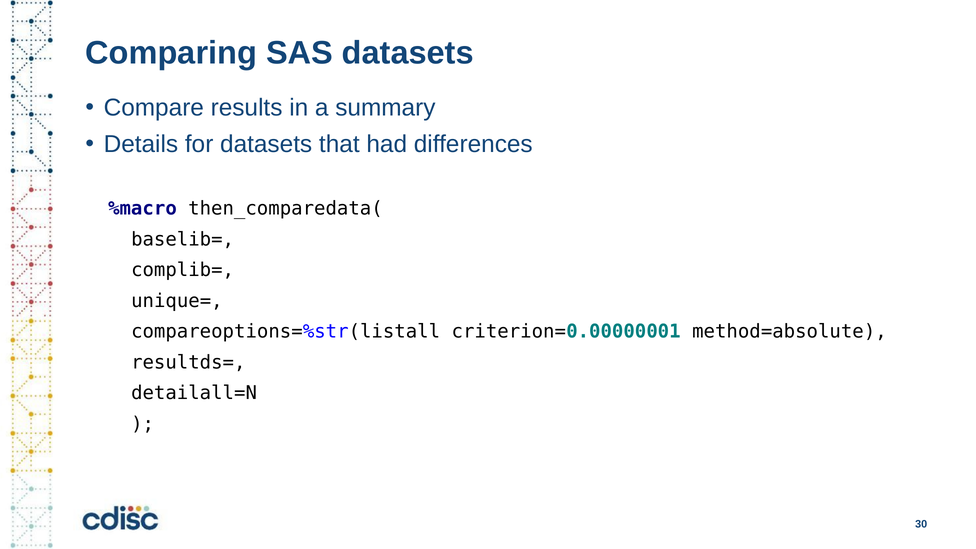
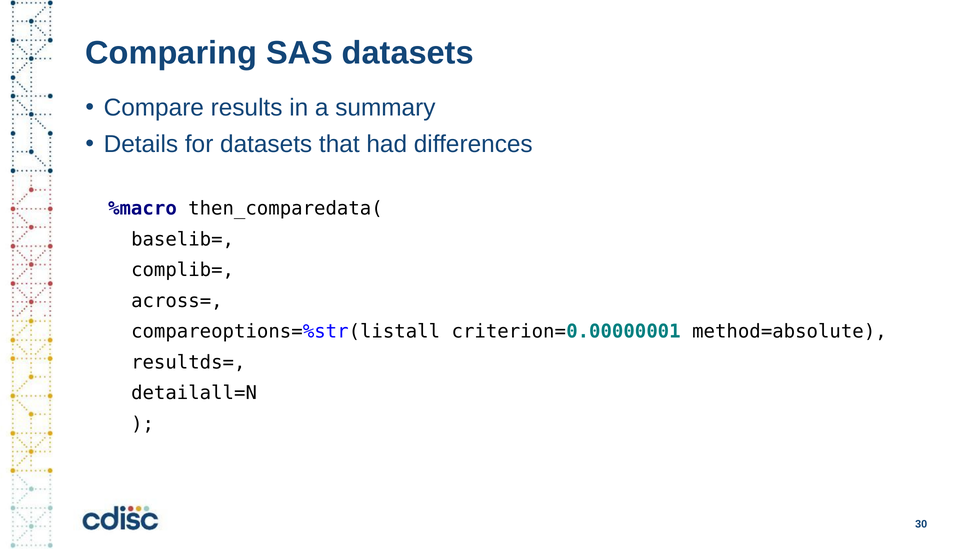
unique=: unique= -> across= (177, 301)
